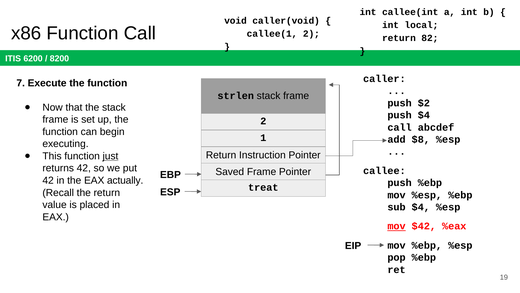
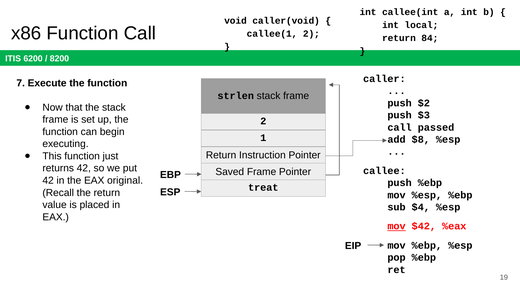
82: 82 -> 84 (430, 38)
push $4: $4 -> $3 (424, 115)
abcdef: abcdef -> passed (436, 127)
just underline: present -> none (110, 156)
actually: actually -> original (125, 180)
